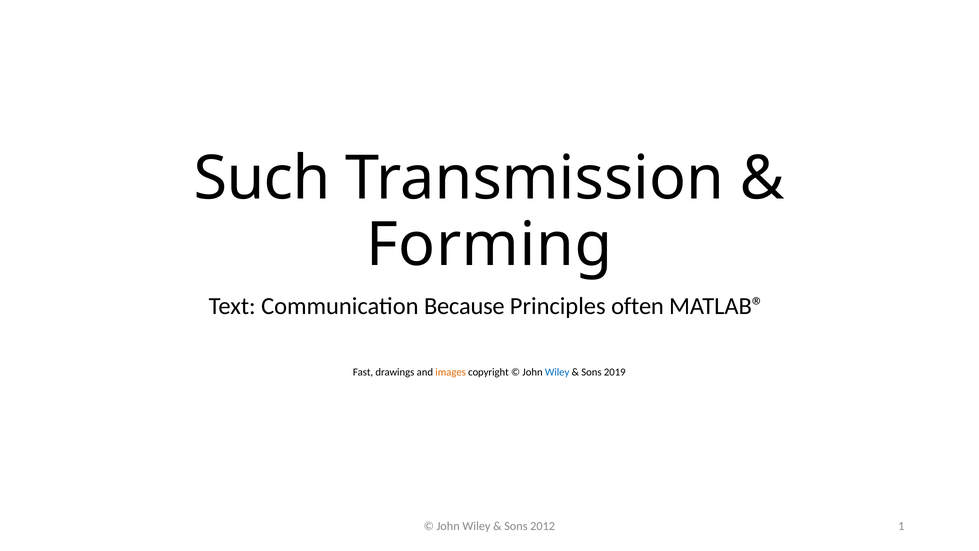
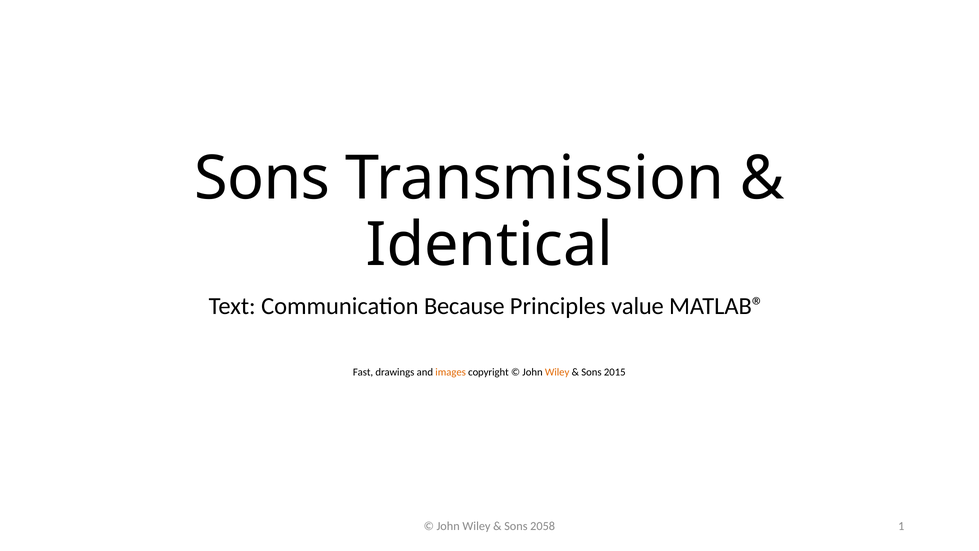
Such: Such -> Sons (262, 179)
Forming: Forming -> Identical (489, 245)
often: often -> value (637, 306)
Wiley colour: blue -> orange (557, 372)
2019: 2019 -> 2015 (615, 372)
2012: 2012 -> 2058 (543, 526)
